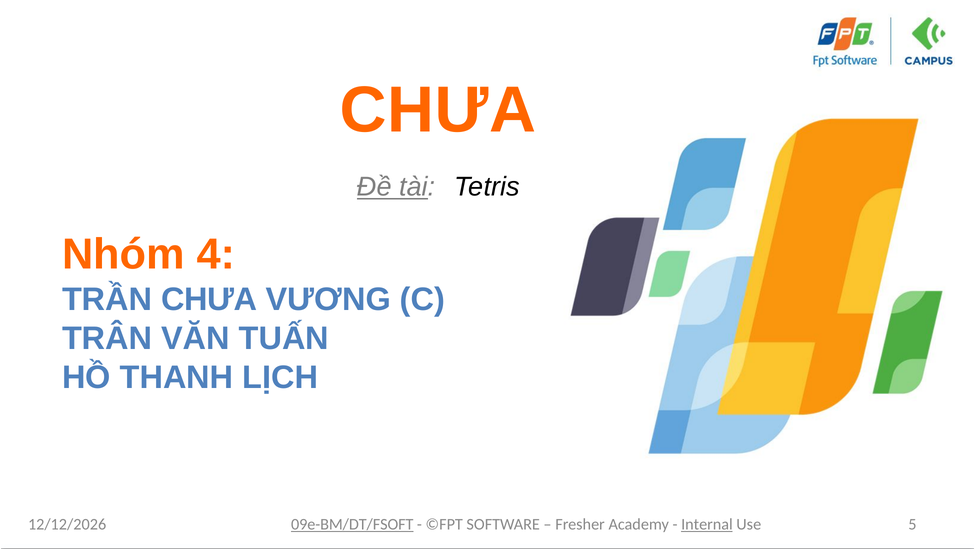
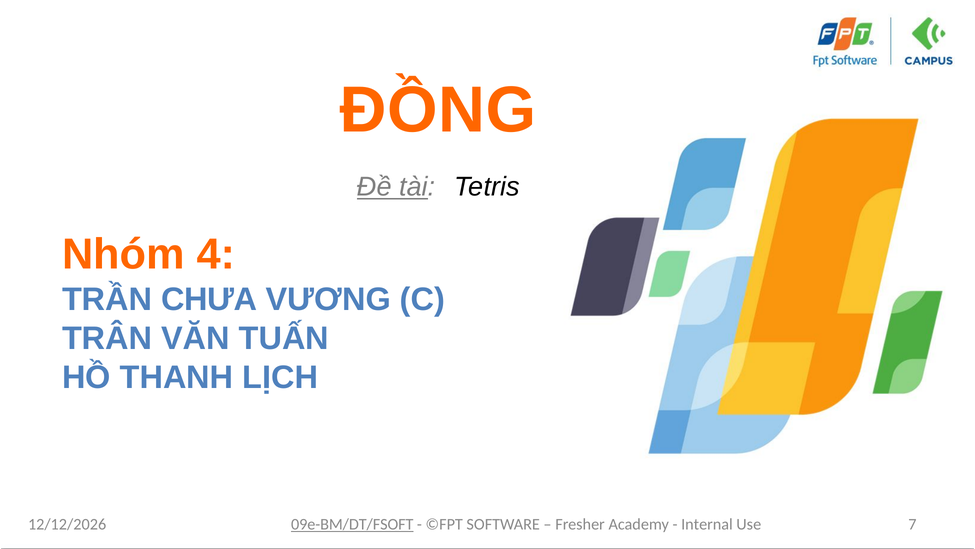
CHƯA: CHƯA -> ĐỒNG (438, 110)
Internal underline: present -> none (707, 524)
5: 5 -> 7 (912, 524)
